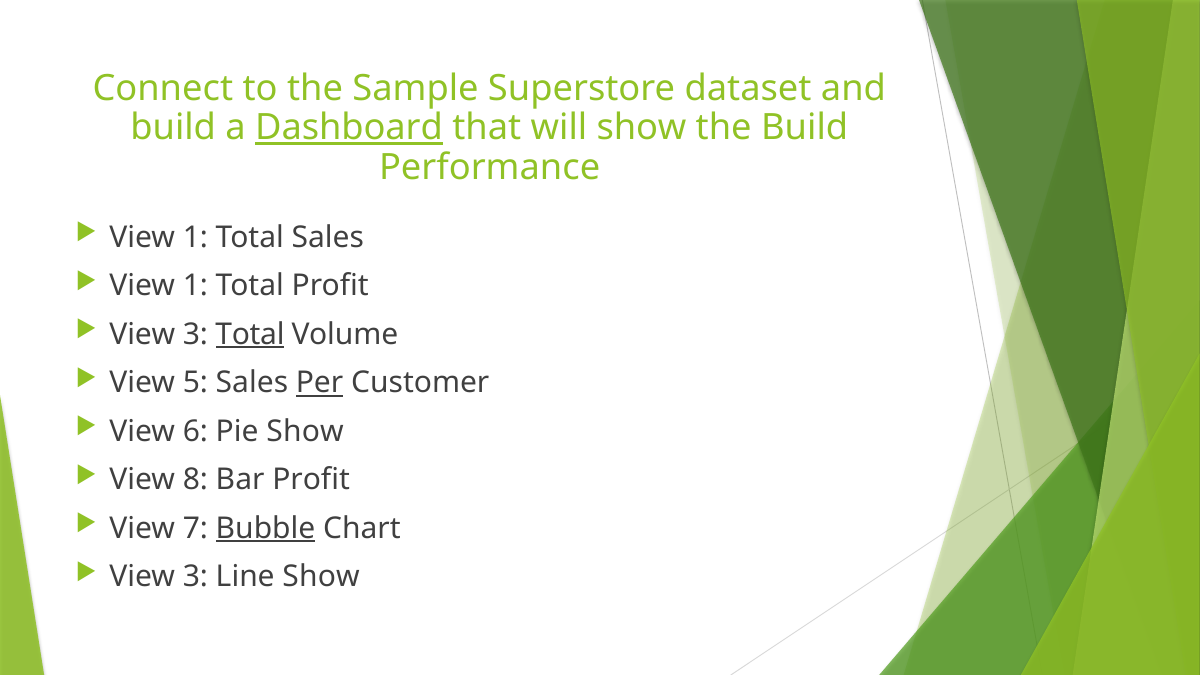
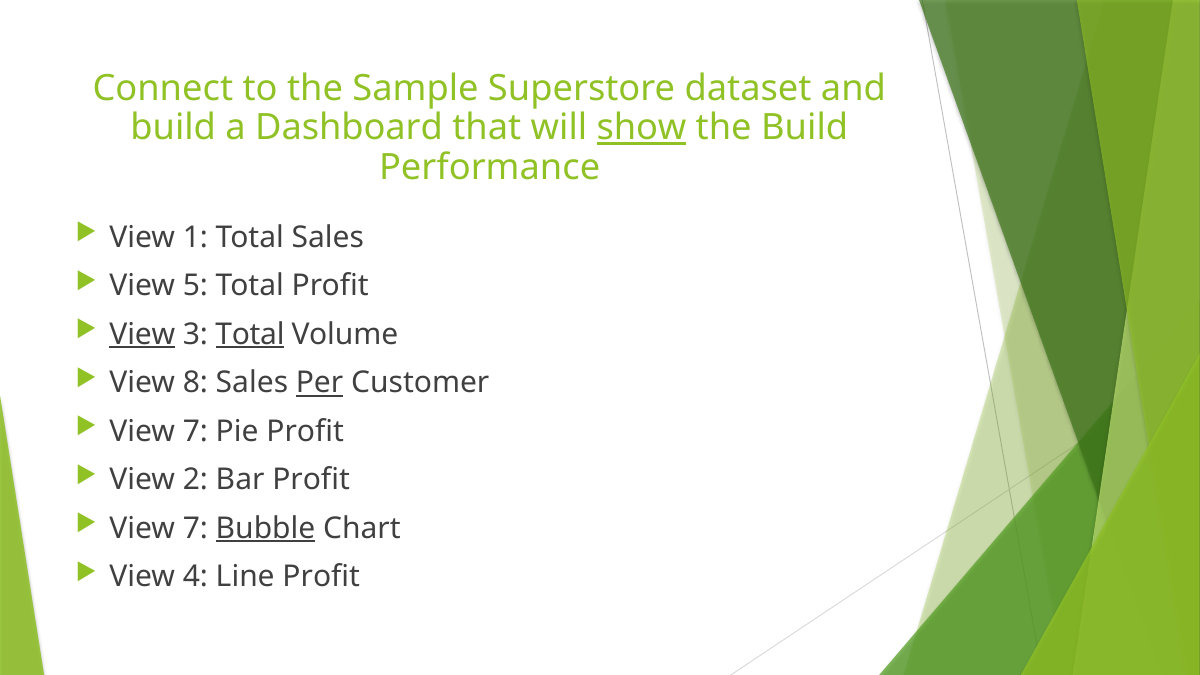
Dashboard underline: present -> none (349, 128)
show underline: none -> present (641, 128)
1: 1 -> 5 (195, 286)
View underline: none -> present (142, 334)
5: 5 -> 8 (195, 383)
6: 6 -> 7 (195, 431)
Pie Show: Show -> Profit (305, 431)
8: 8 -> 2 (195, 480)
3: 3 -> 4 (195, 577)
Line Show: Show -> Profit (321, 577)
